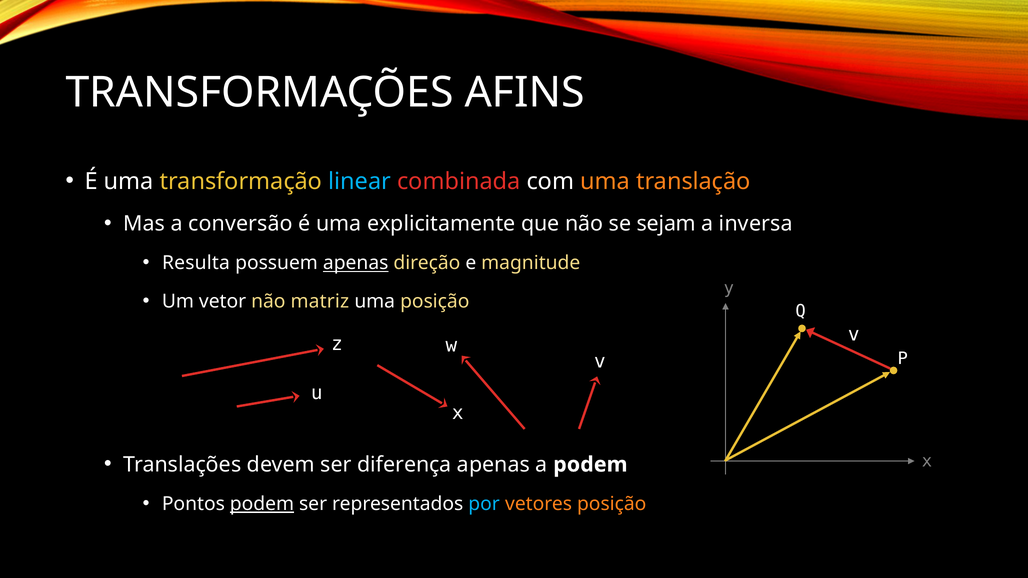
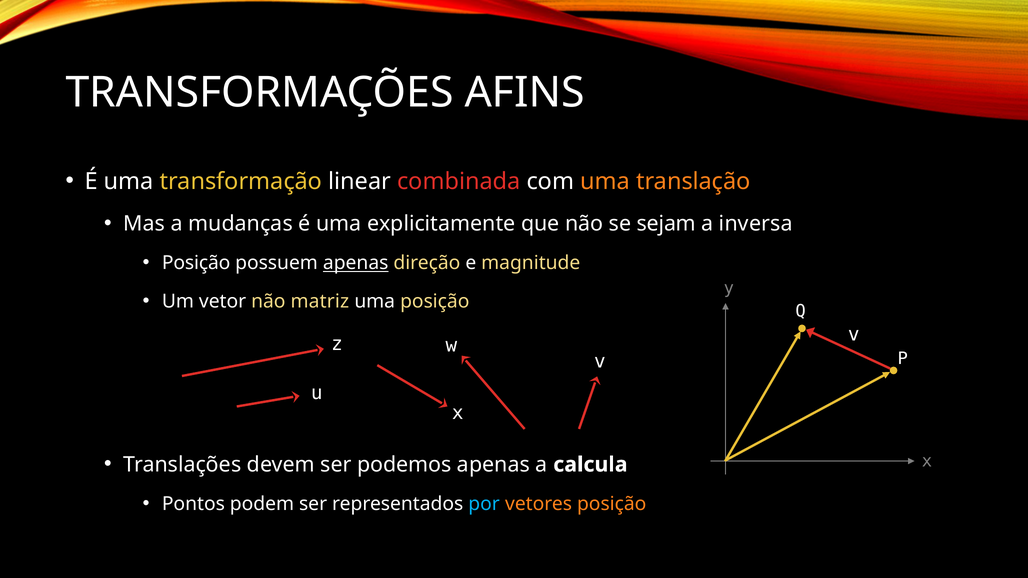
linear colour: light blue -> white (360, 182)
conversão: conversão -> mudanças (241, 224)
Resulta: Resulta -> Posição (196, 263)
diferença: diferença -> podemos (404, 465)
a podem: podem -> calcula (590, 465)
podem underline: present -> none (262, 504)
